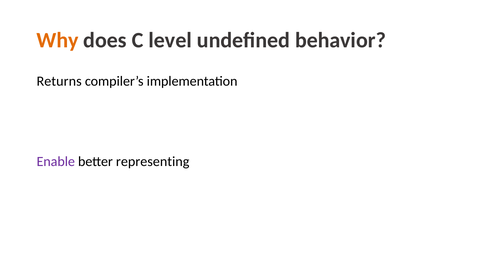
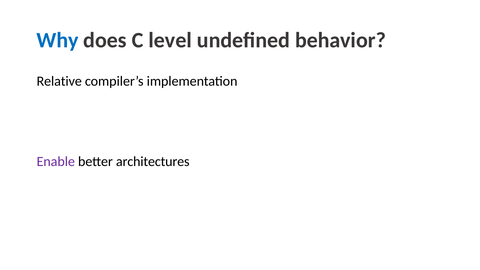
Why colour: orange -> blue (58, 40)
Returns: Returns -> Relative (59, 81)
representing: representing -> architectures (153, 162)
